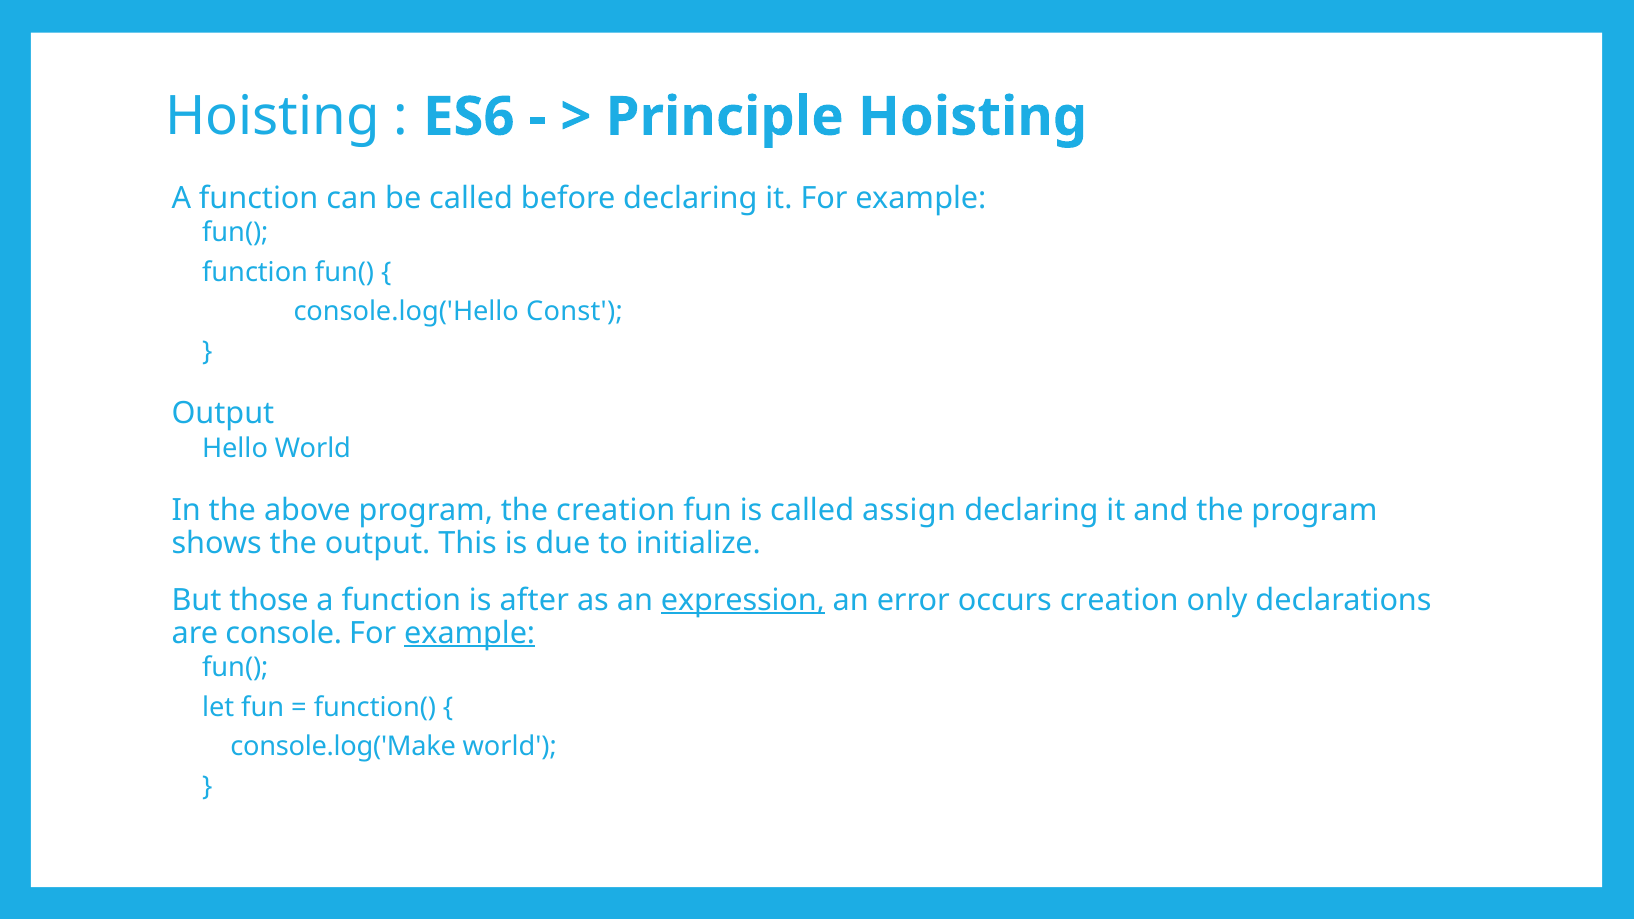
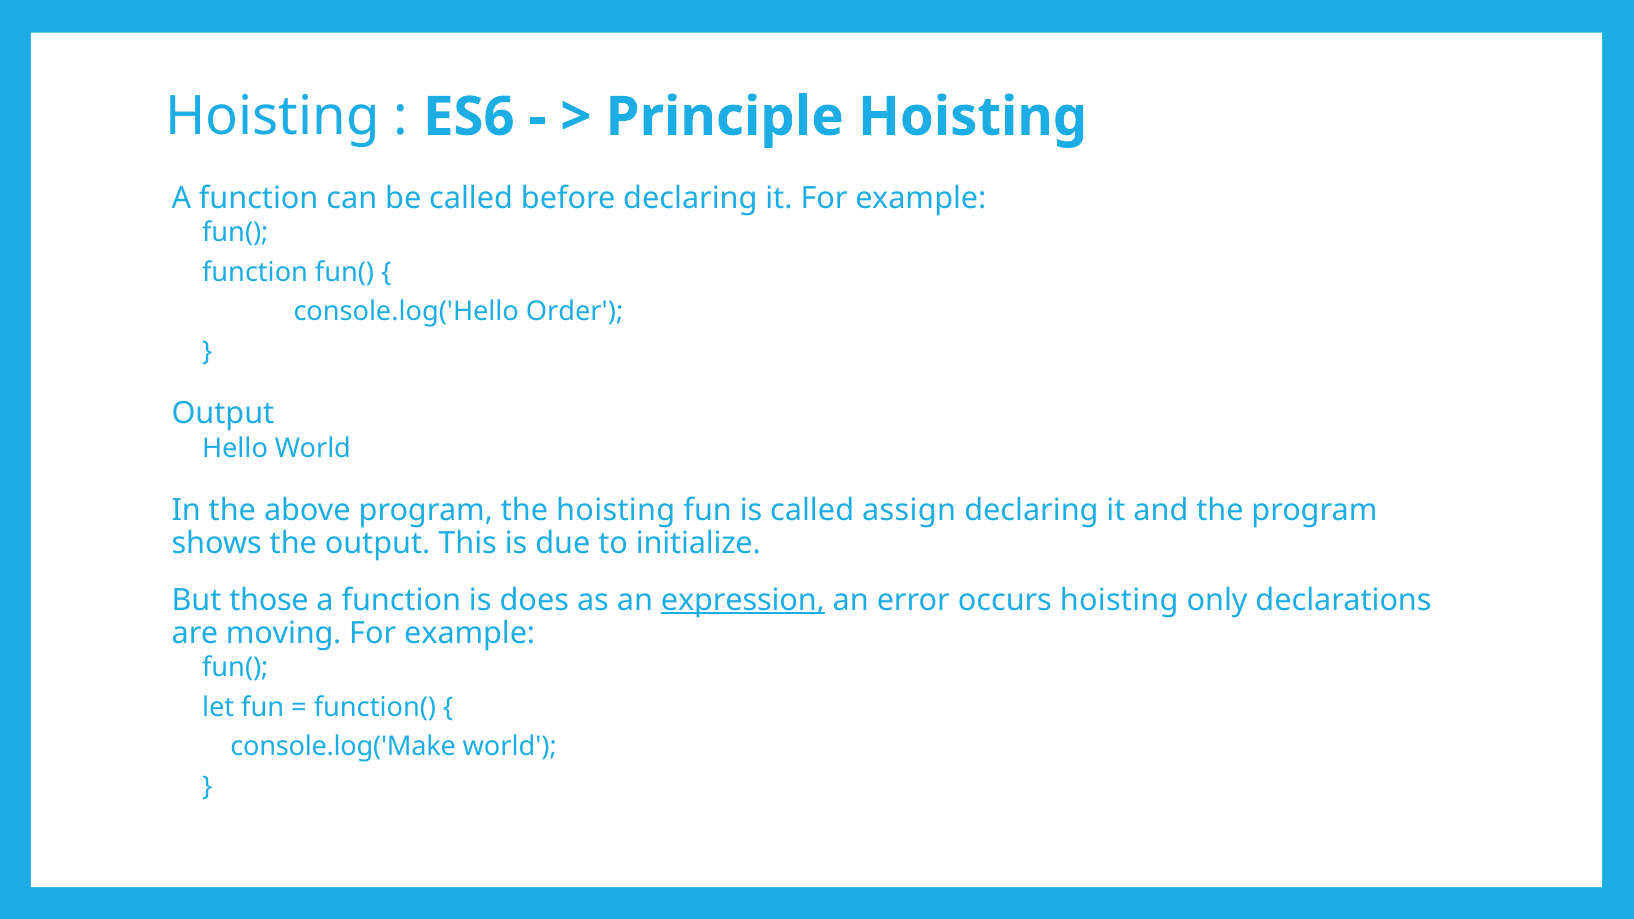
Const: Const -> Order (575, 312)
the creation: creation -> hoisting (616, 510)
after: after -> does (534, 600)
occurs creation: creation -> hoisting (1119, 600)
console: console -> moving (284, 633)
example underline: present -> none (470, 633)
